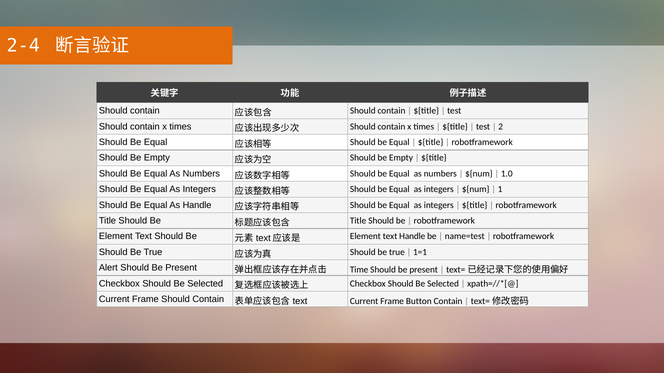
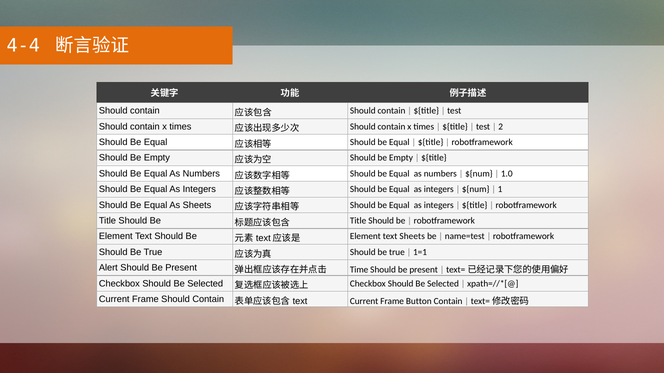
2-4: 2-4 -> 4-4 (23, 46)
As Handle: Handle -> Sheets (197, 205)
text Handle: Handle -> Sheets (412, 237)
